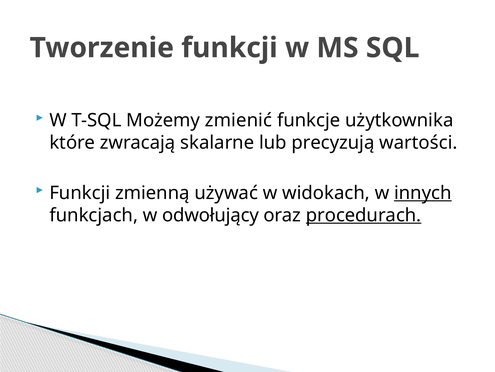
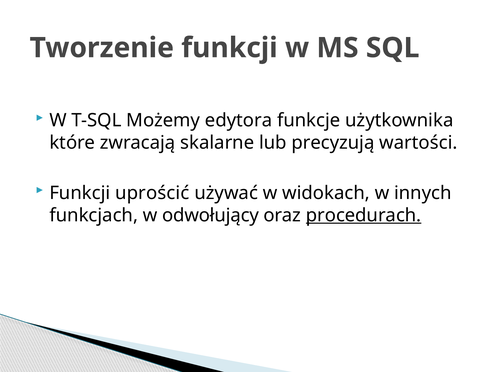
zmienić: zmienić -> edytora (239, 120)
zmienną: zmienną -> uprościć (152, 192)
innych underline: present -> none (423, 192)
